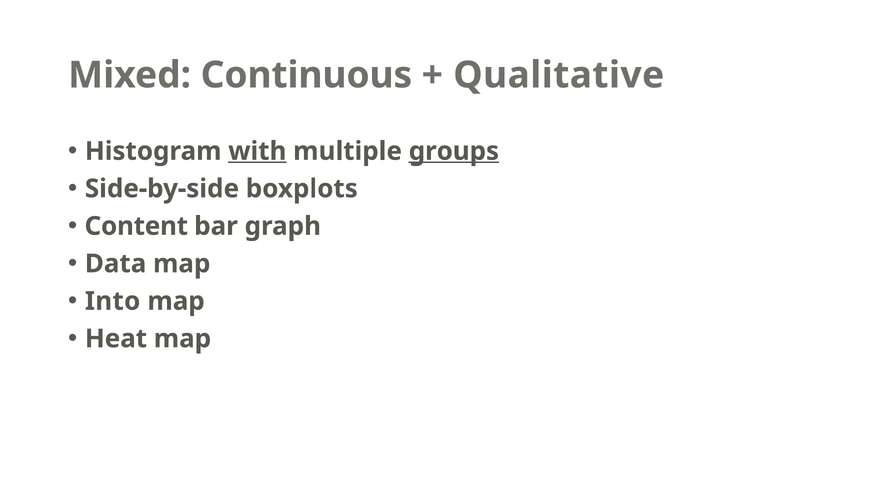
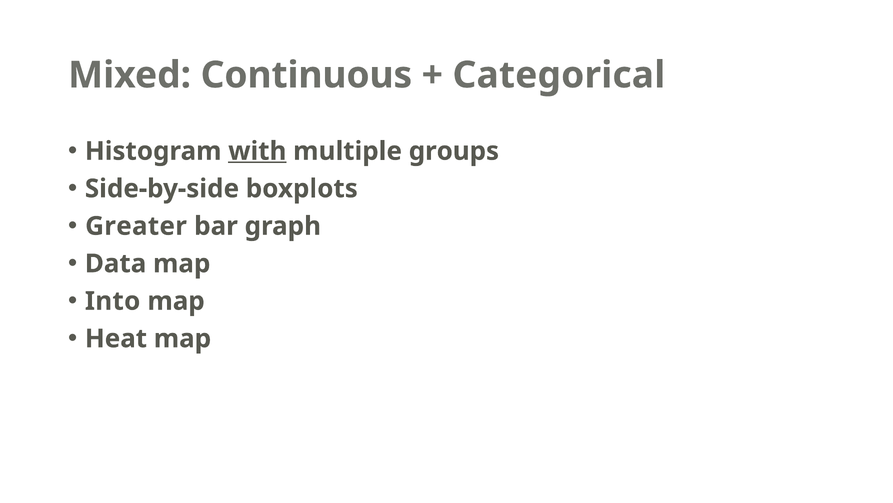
Qualitative: Qualitative -> Categorical (559, 75)
groups underline: present -> none (454, 151)
Content: Content -> Greater (136, 226)
